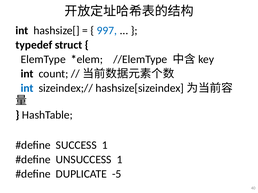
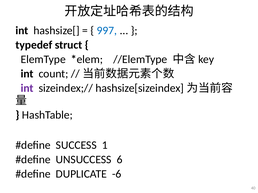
int colour: blue -> purple (27, 88)
UNSUCCESS 1: 1 -> 6 (120, 160)
-5: -5 -> -6 (117, 174)
